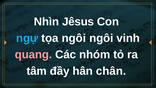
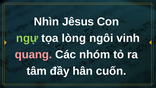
ngự colour: light blue -> light green (27, 38)
tọa ngôi: ngôi -> lòng (74, 38)
chân: chân -> cuốn (111, 71)
